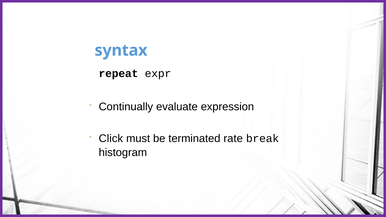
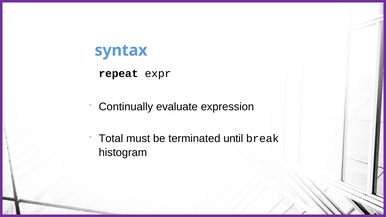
Click: Click -> Total (111, 139)
rate: rate -> until (233, 139)
